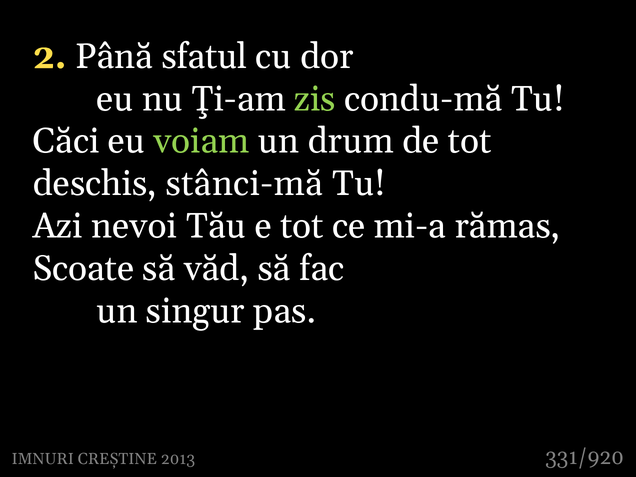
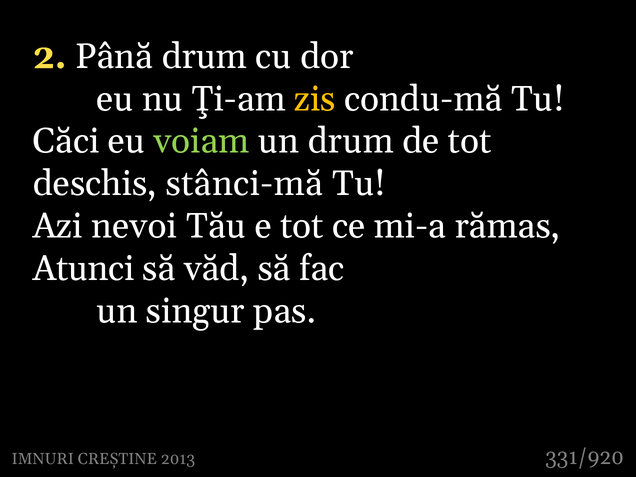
Până sfatul: sfatul -> drum (204, 57)
zis colour: light green -> yellow (315, 99)
Scoate: Scoate -> Atunci (84, 268)
